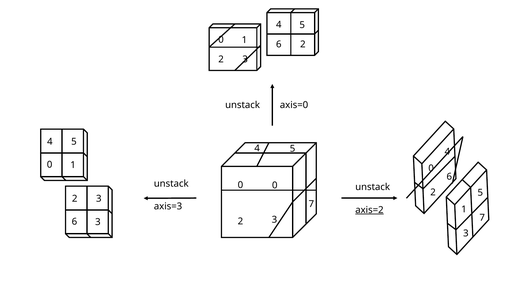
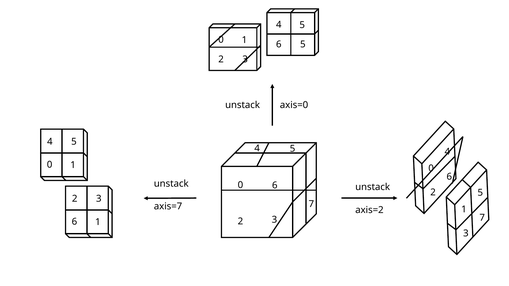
6 2: 2 -> 5 (303, 44)
0 0: 0 -> 6 (275, 186)
axis=3: axis=3 -> axis=7 (168, 207)
axis=2 underline: present -> none (369, 210)
3: 3 -> 1 (98, 222)
